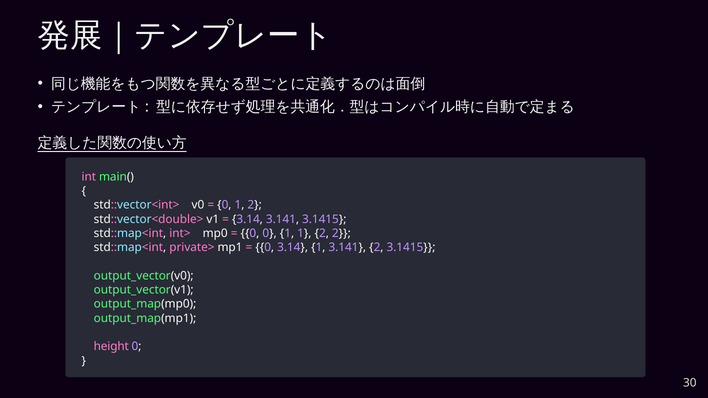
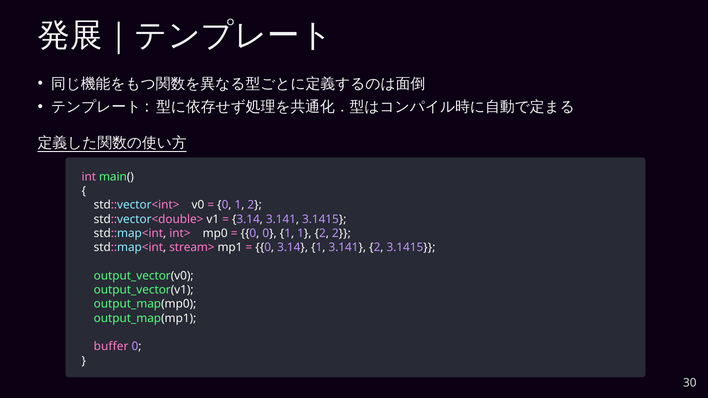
private>: private> -> stream> (192, 248)
height: height -> buffer (111, 347)
